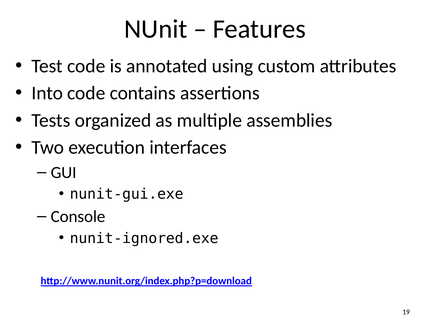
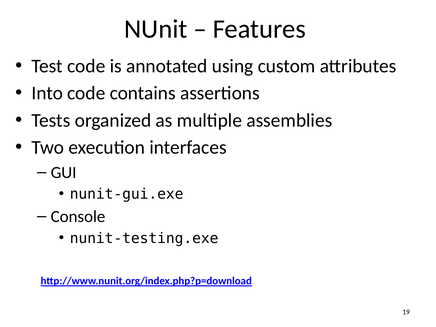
nunit-ignored.exe: nunit-ignored.exe -> nunit-testing.exe (144, 238)
